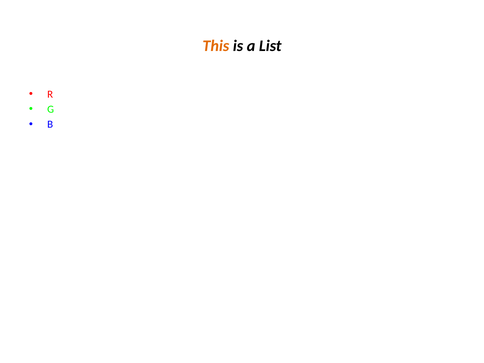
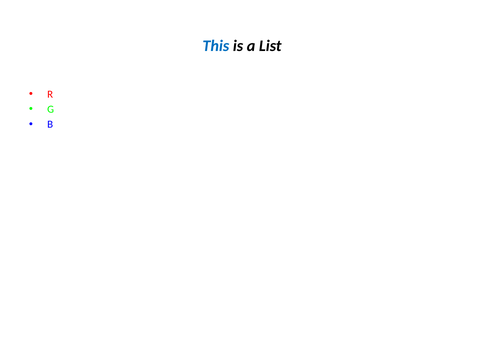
This colour: orange -> blue (216, 46)
